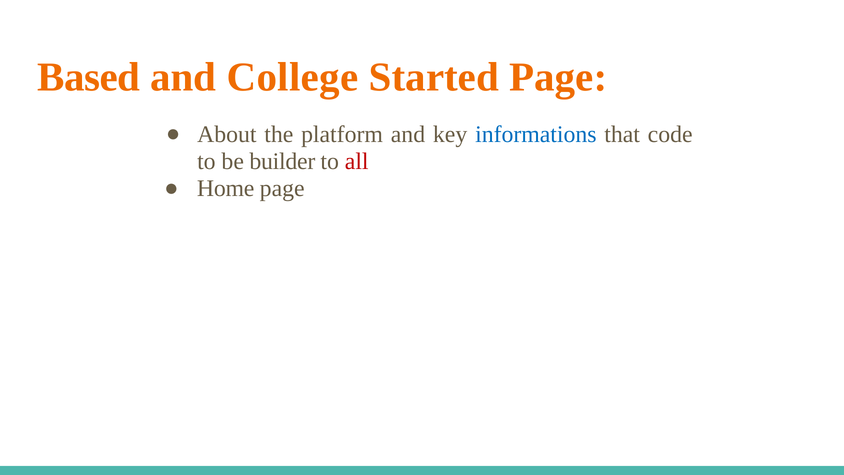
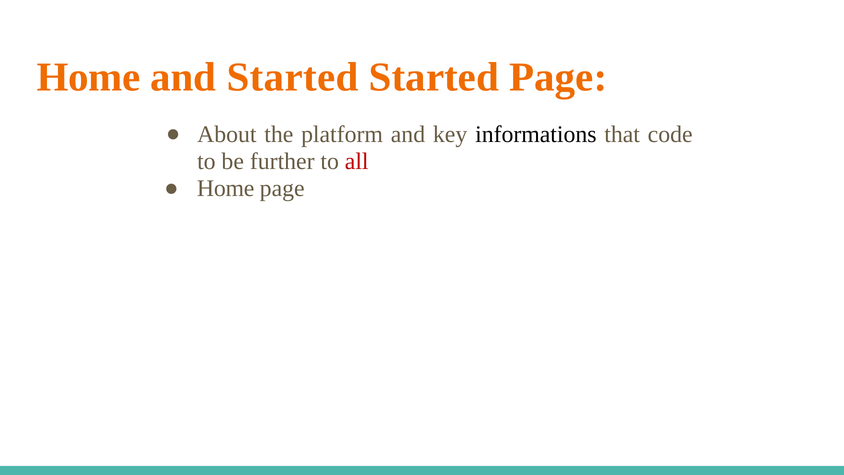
Based: Based -> Home (89, 77)
and College: College -> Started (292, 77)
informations colour: blue -> black (536, 134)
builder: builder -> further (282, 161)
